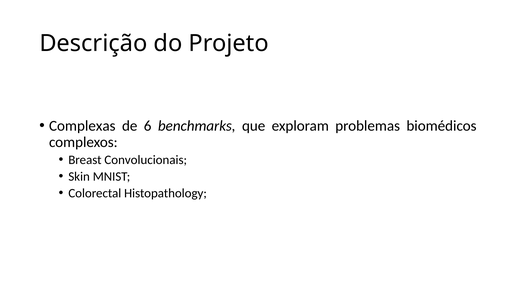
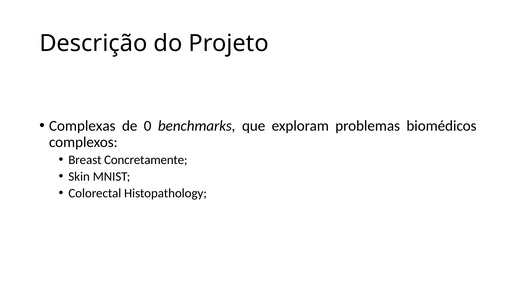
6: 6 -> 0 (148, 126)
Convolucionais: Convolucionais -> Concretamente (146, 160)
